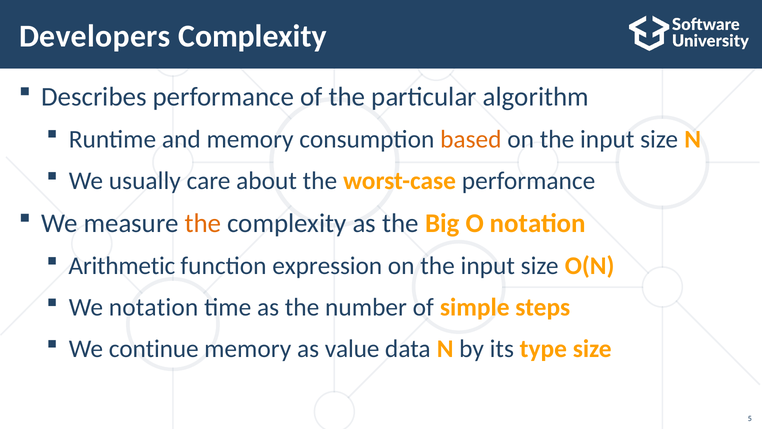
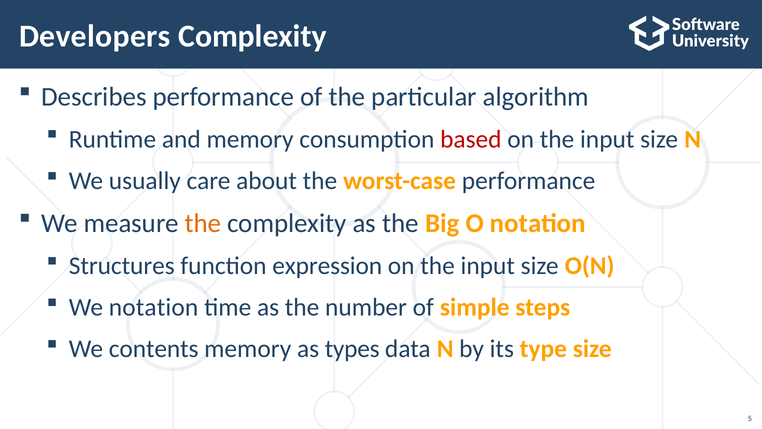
based colour: orange -> red (471, 139)
Arithmetic: Arithmetic -> Structures (122, 266)
continue: continue -> contents (154, 349)
value: value -> types (352, 349)
